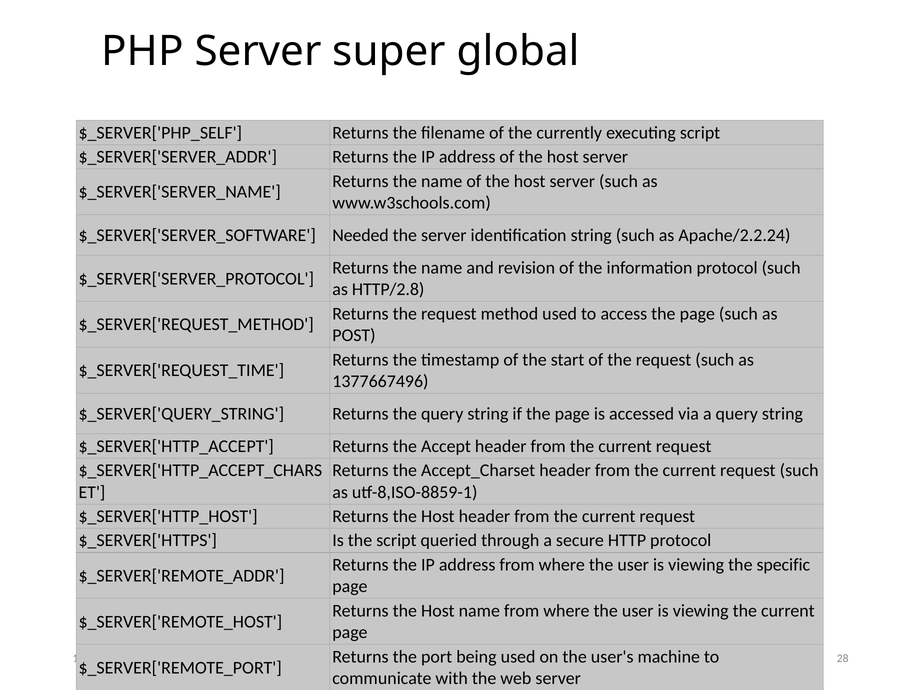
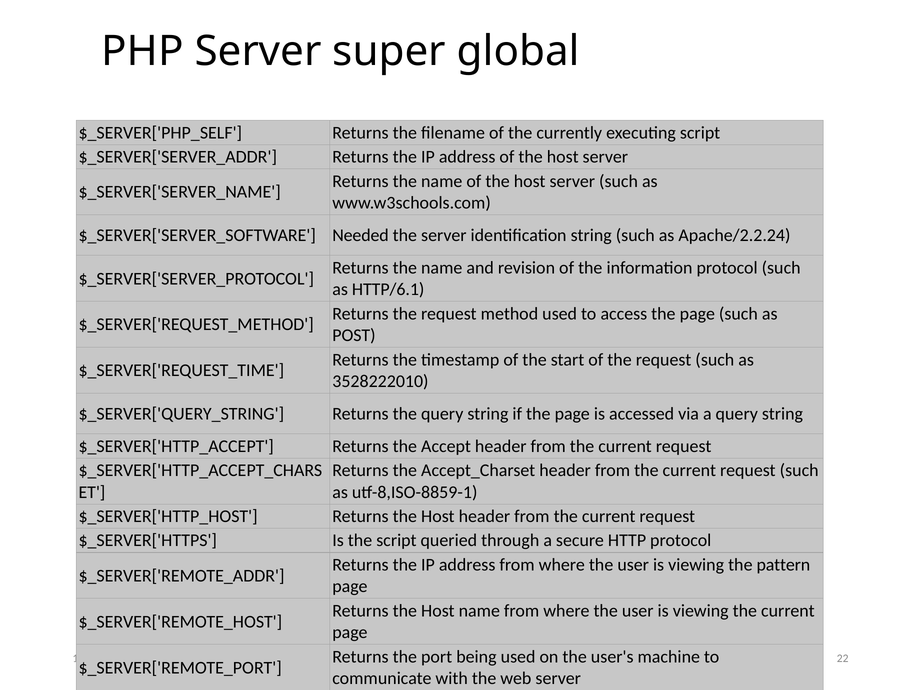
HTTP/2.8: HTTP/2.8 -> HTTP/6.1 (388, 290)
1377667496: 1377667496 -> 3528222010 (380, 382)
specific: specific -> pattern (783, 565)
28: 28 -> 22 (843, 659)
